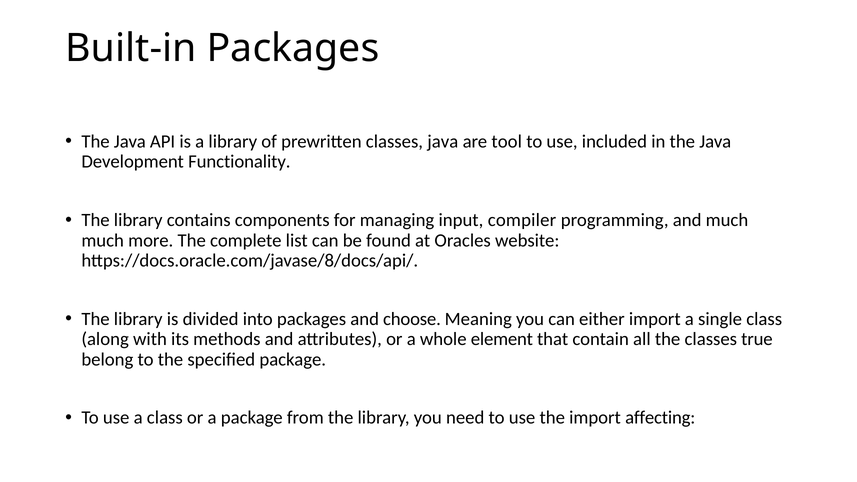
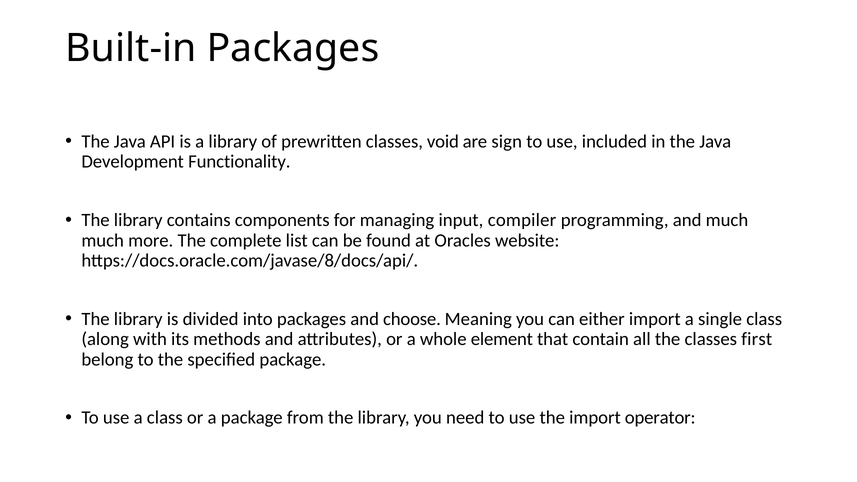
classes java: java -> void (443, 142)
tool: tool -> sign (507, 142)
true: true -> first (757, 339)
affecting: affecting -> operator (660, 418)
